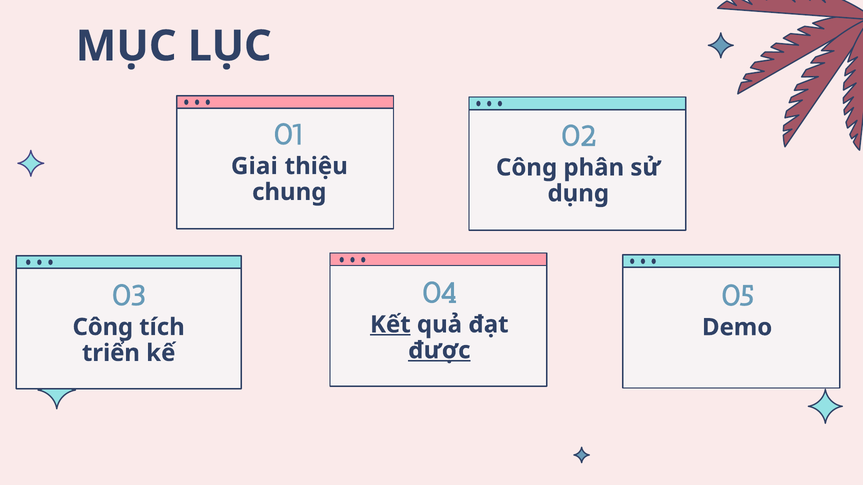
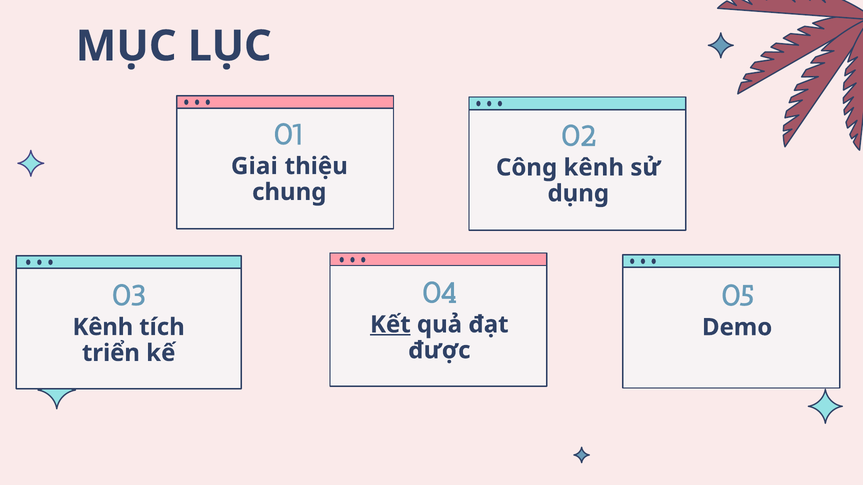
Công phân: phân -> kênh (594, 168)
Công: Công -> Kênh (103, 327)
được underline: present -> none (439, 351)
